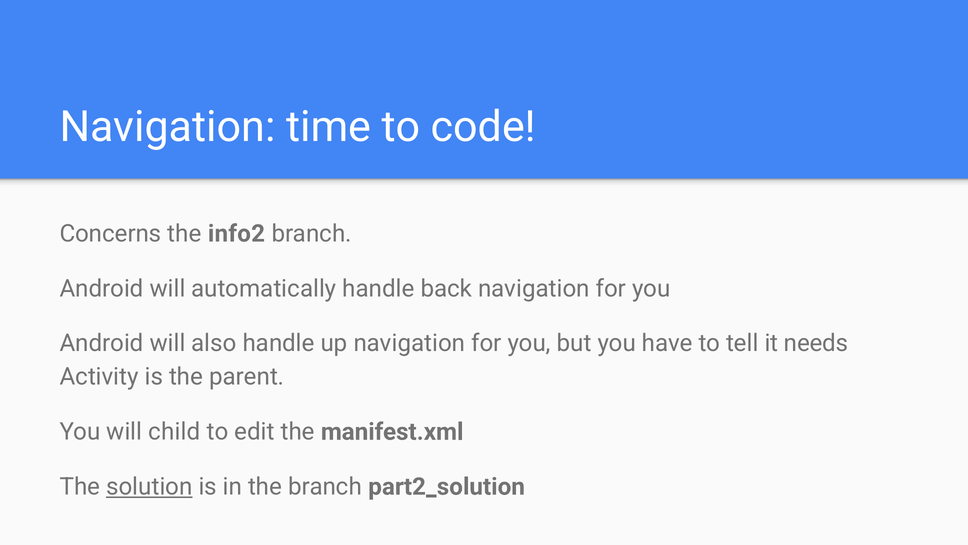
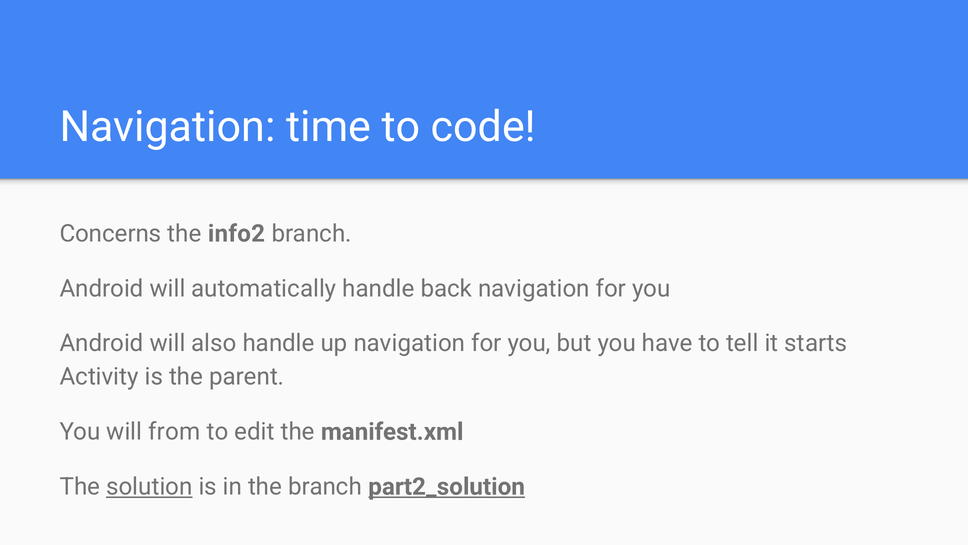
needs: needs -> starts (816, 343)
child: child -> from (174, 431)
part2_solution underline: none -> present (447, 486)
